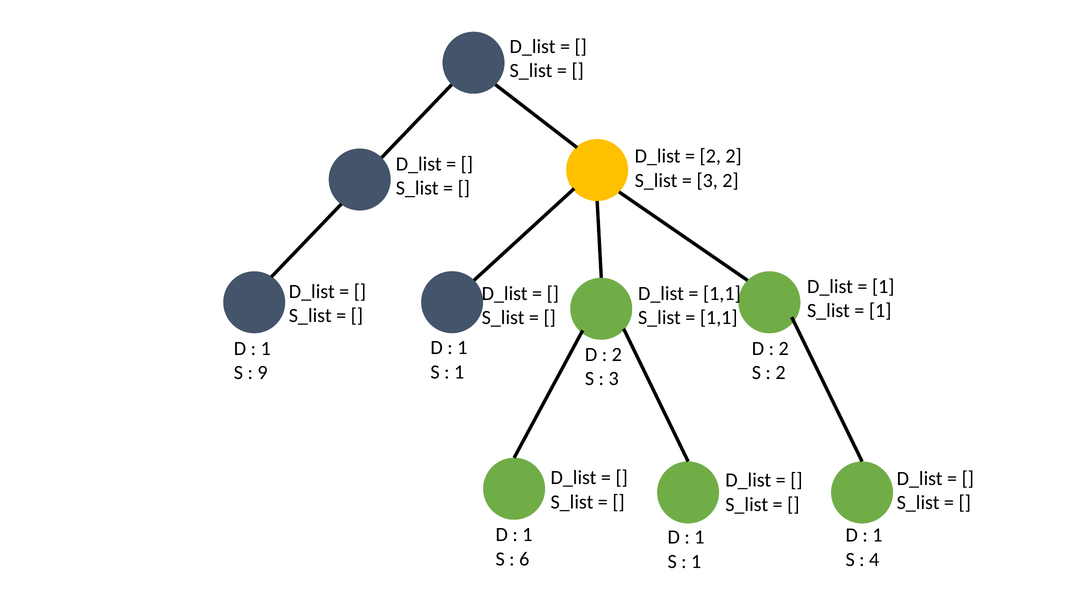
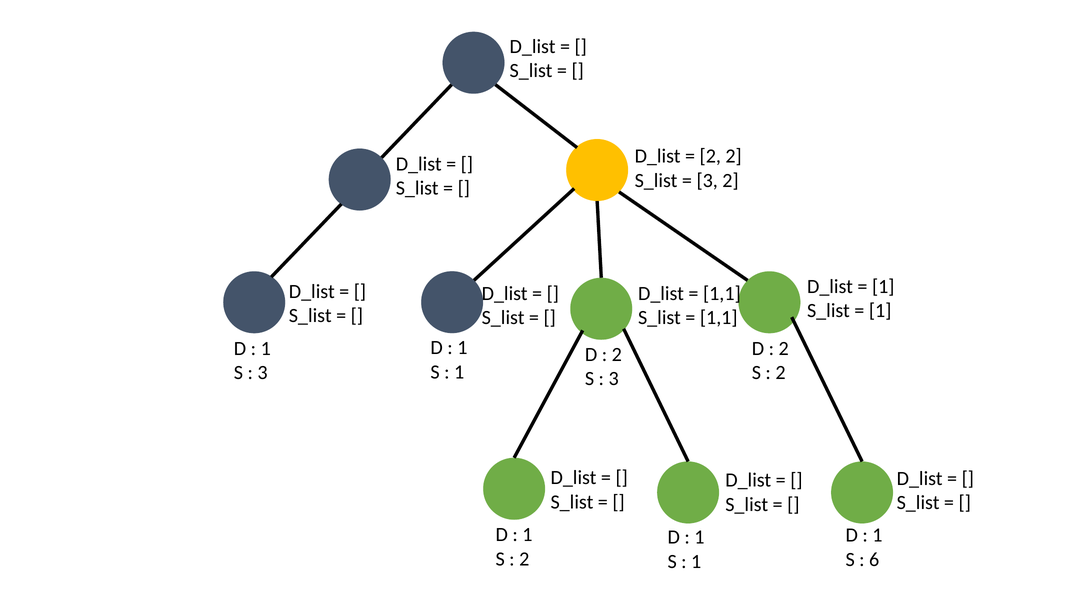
9: 9 -> 3 (263, 372)
6: 6 -> 2 (524, 559)
4: 4 -> 6 (874, 559)
